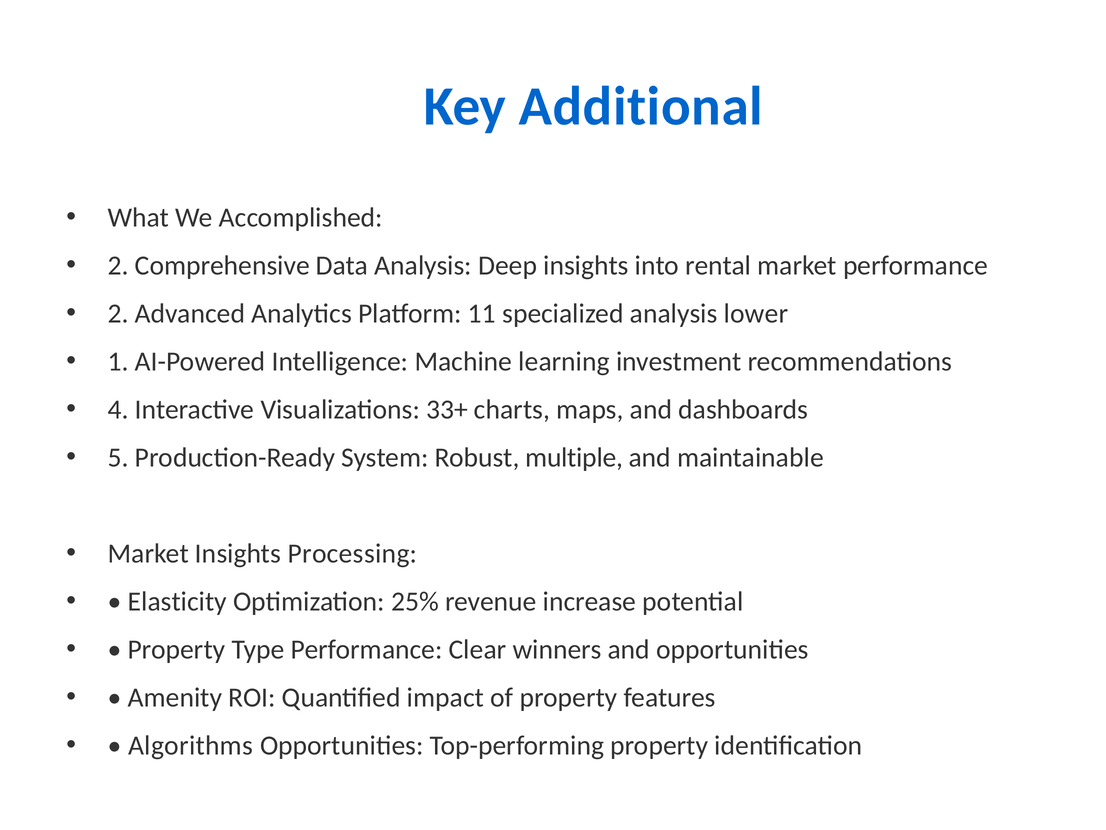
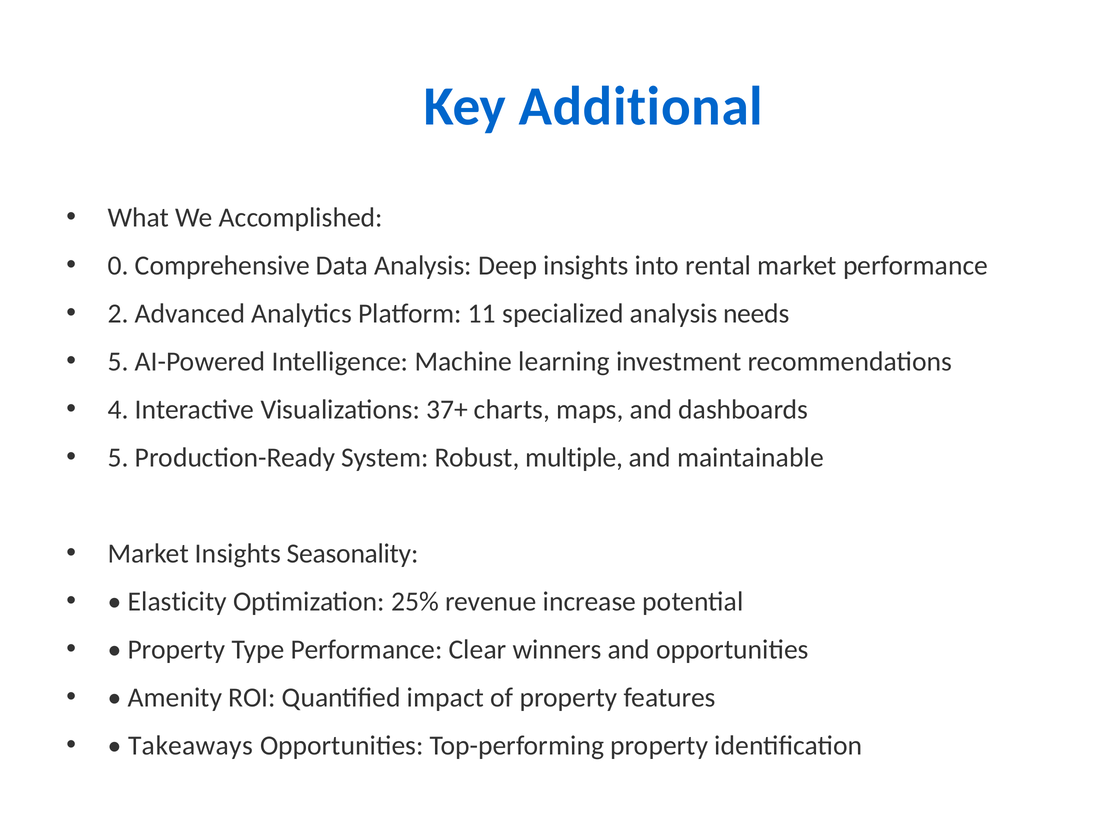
2: 2 -> 0 (118, 266)
lower: lower -> needs (756, 313)
1: 1 -> 5 (118, 361)
33+: 33+ -> 37+ (447, 409)
Insights Processing: Processing -> Seasonality (353, 553)
Algorithms: Algorithms -> Takeaways (191, 745)
